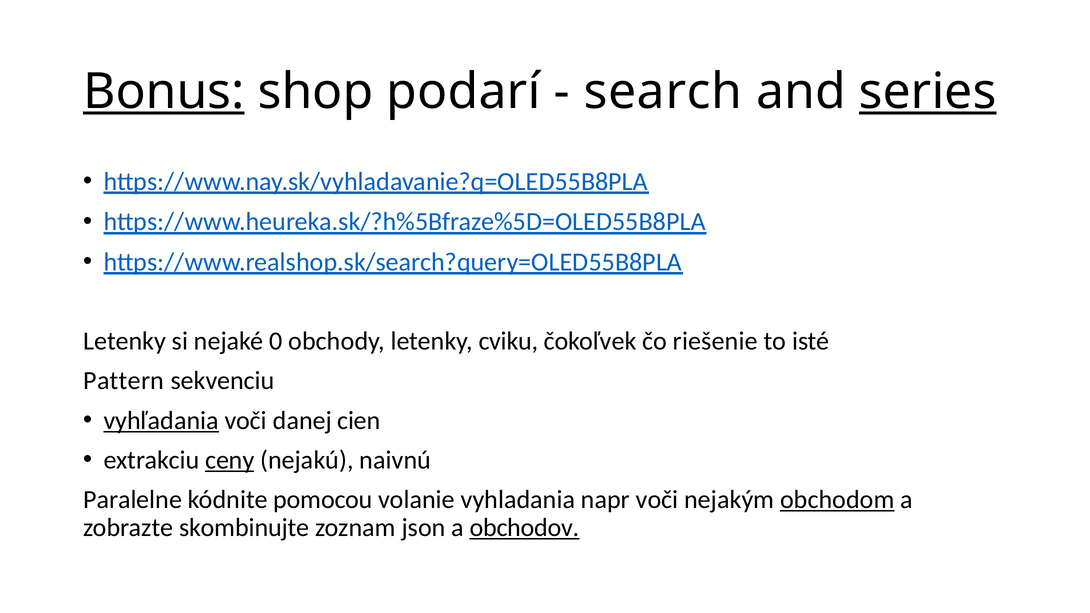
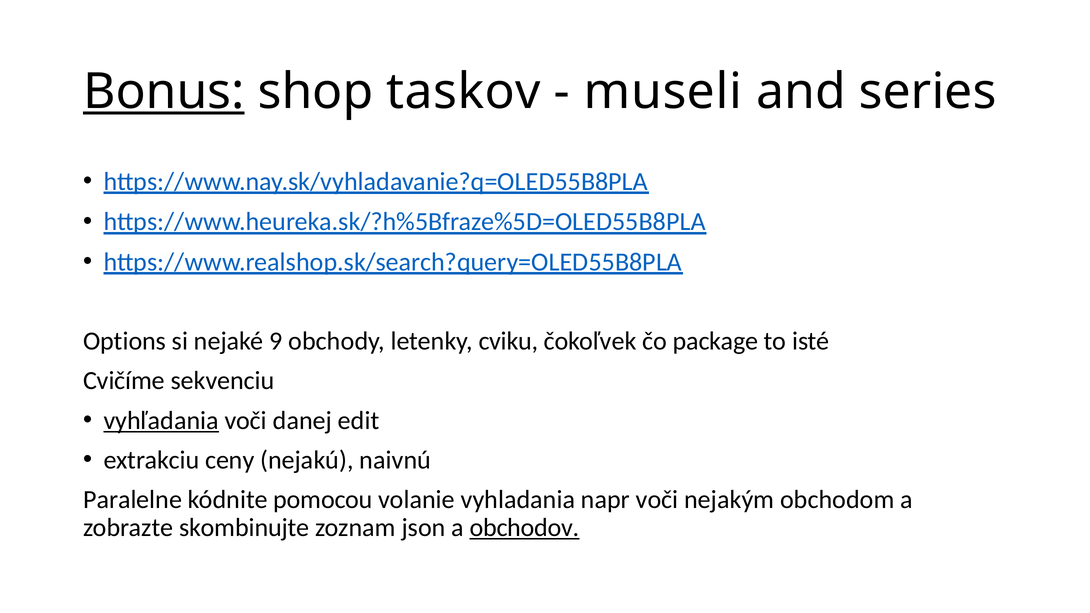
podarí: podarí -> taskov (463, 92)
search: search -> museli (663, 92)
series underline: present -> none (928, 92)
Letenky: Letenky -> Options (125, 341)
0: 0 -> 9 (276, 341)
riešenie: riešenie -> package (715, 341)
Pattern: Pattern -> Cvičíme (124, 381)
cien: cien -> edit (359, 420)
ceny underline: present -> none (230, 460)
obchodom underline: present -> none (837, 500)
